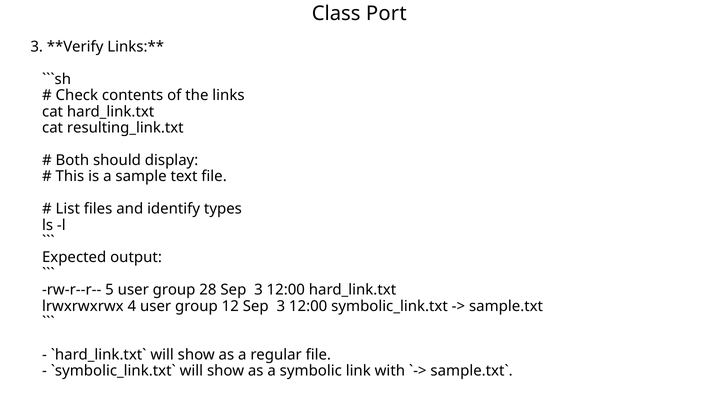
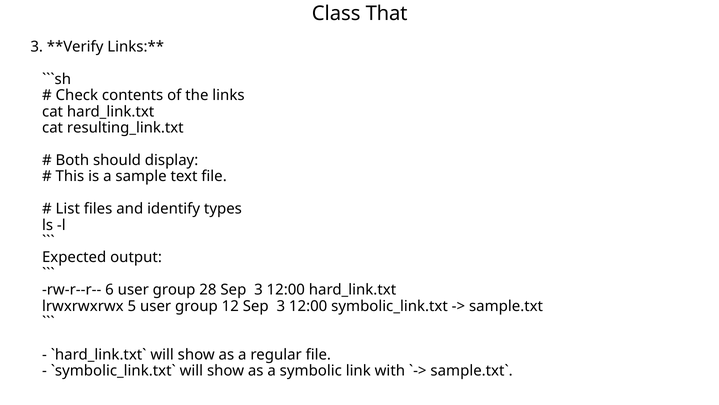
Port: Port -> That (387, 13)
5: 5 -> 6 (110, 290)
4: 4 -> 5 (132, 306)
